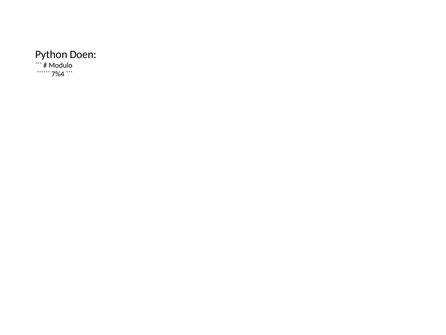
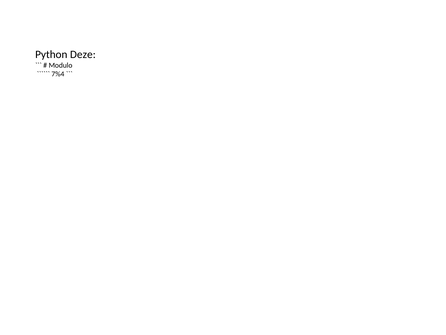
Doen: Doen -> Deze (83, 54)
